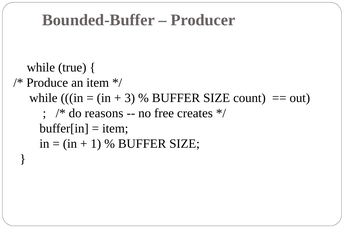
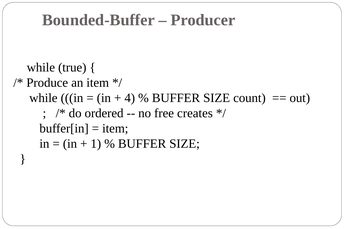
3: 3 -> 4 (130, 98)
reasons: reasons -> ordered (104, 113)
